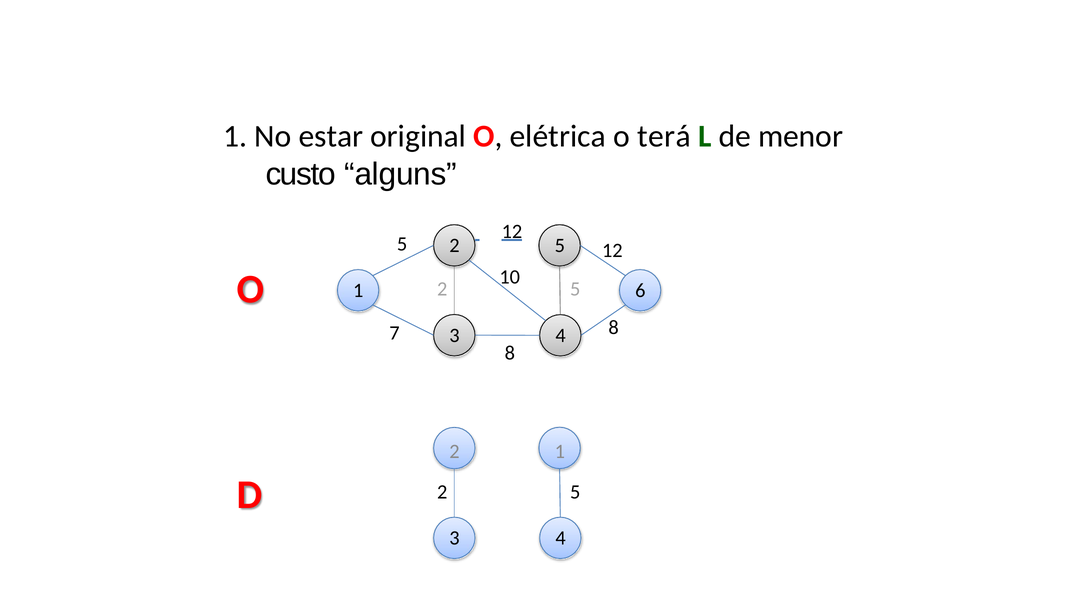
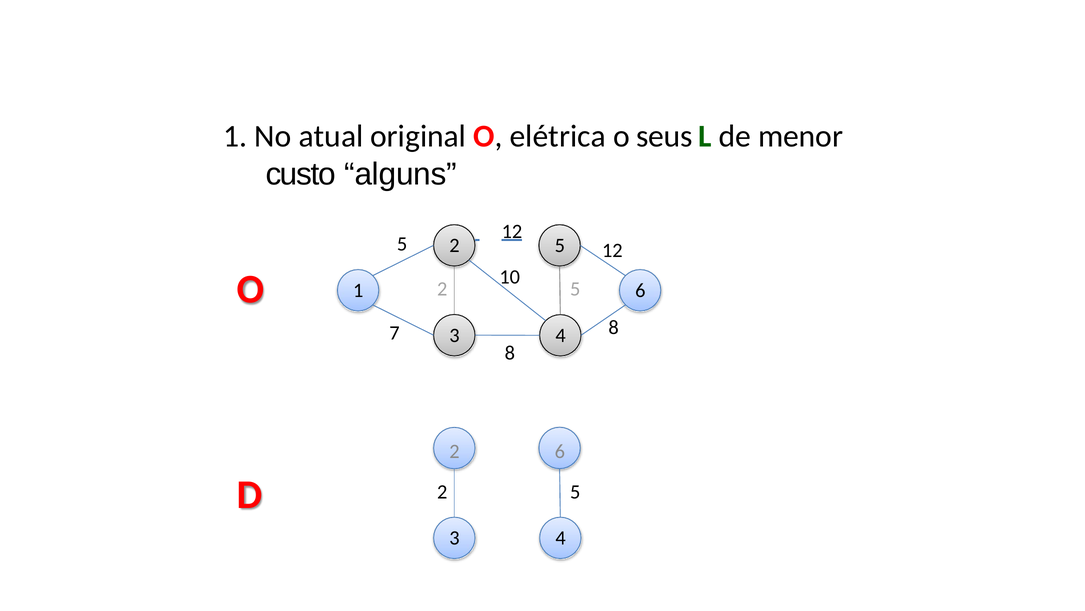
estar: estar -> atual (331, 136)
terá: terá -> seus (664, 136)
2 1: 1 -> 6 (560, 451)
